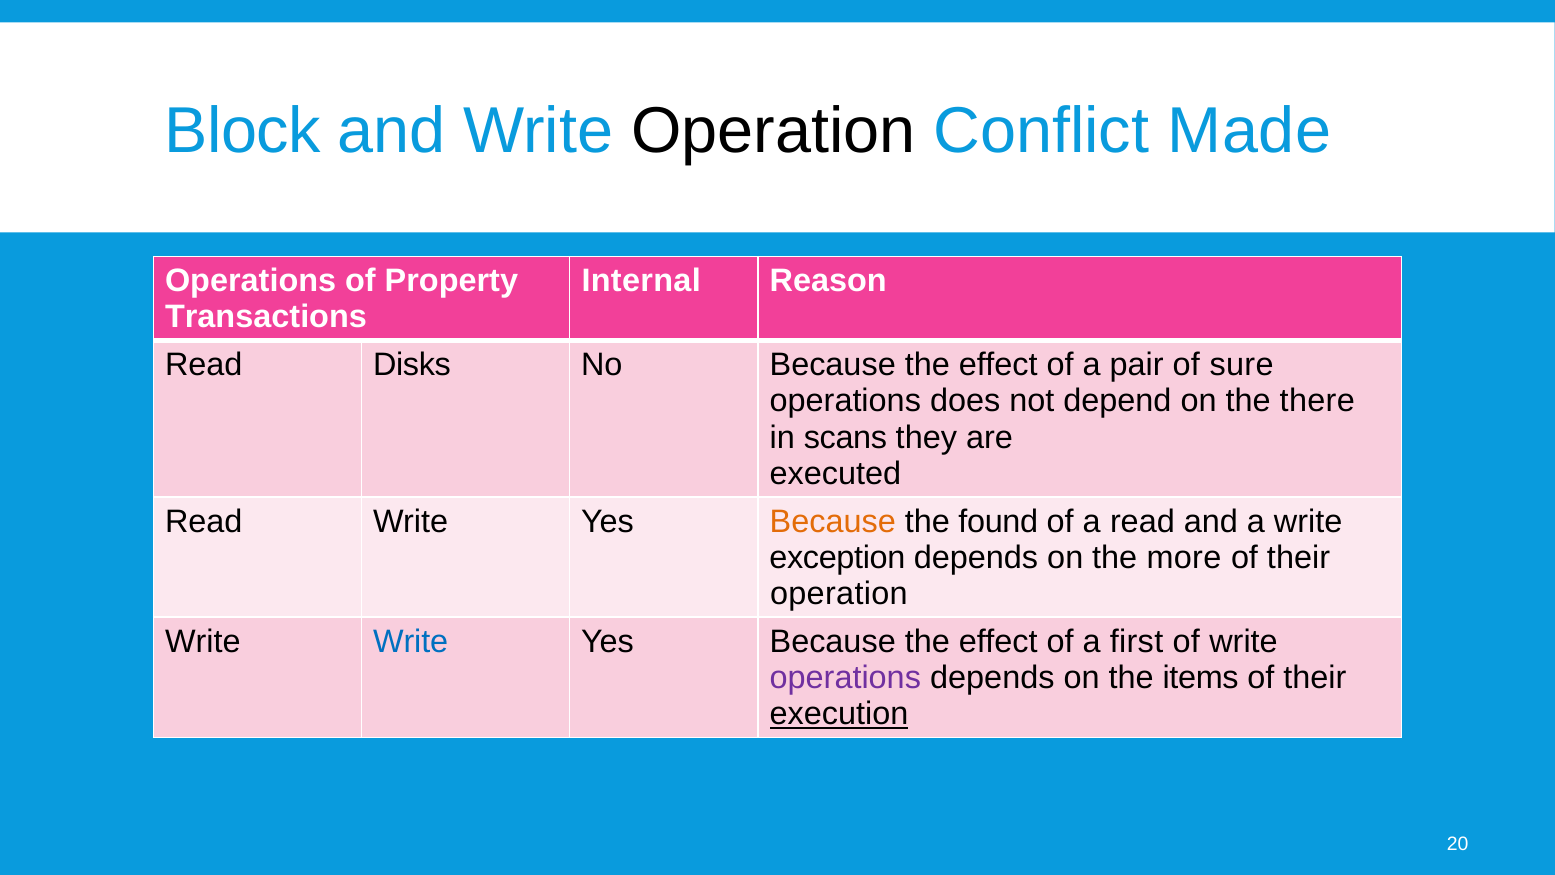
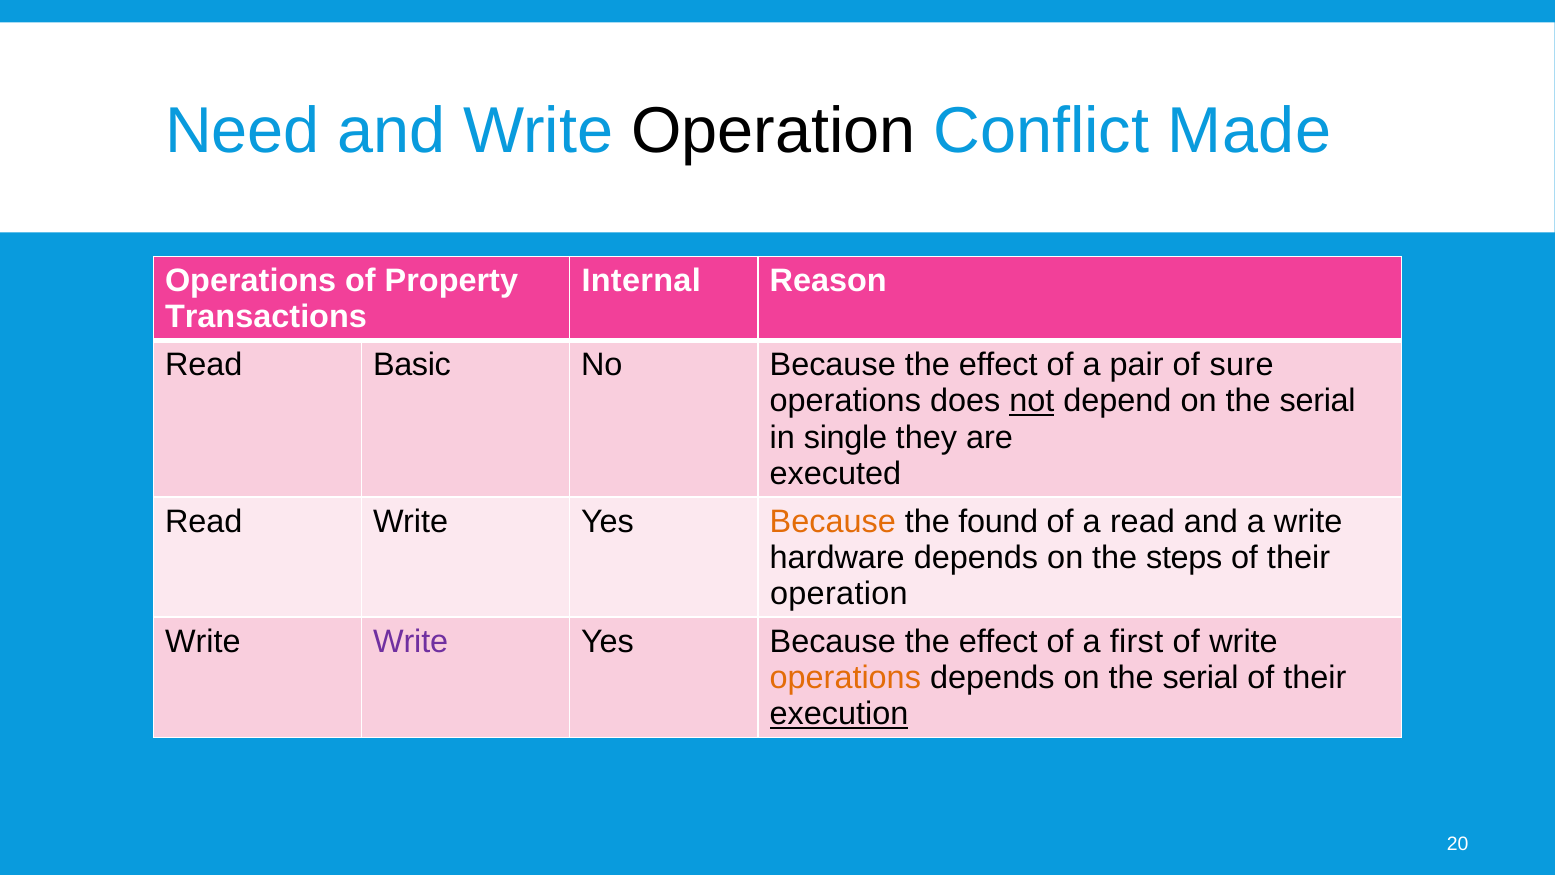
Block: Block -> Need (242, 131)
Disks: Disks -> Basic (412, 365)
not underline: none -> present (1032, 401)
depend on the there: there -> serial (1318, 401)
scans: scans -> single (845, 437)
exception: exception -> hardware (837, 557)
more: more -> steps (1184, 557)
Write colour: blue -> purple (411, 641)
operations colour: purple -> orange (845, 677)
depends on the items: items -> serial (1201, 677)
